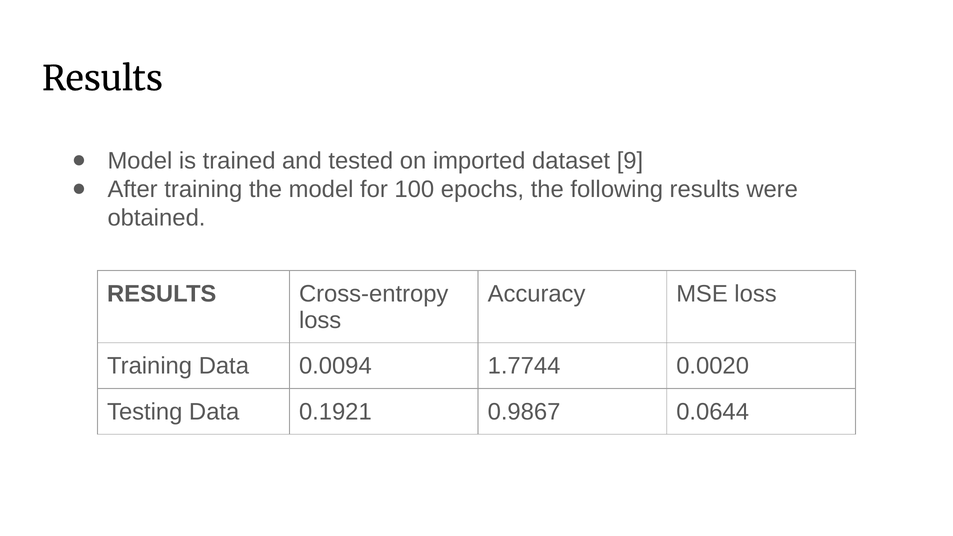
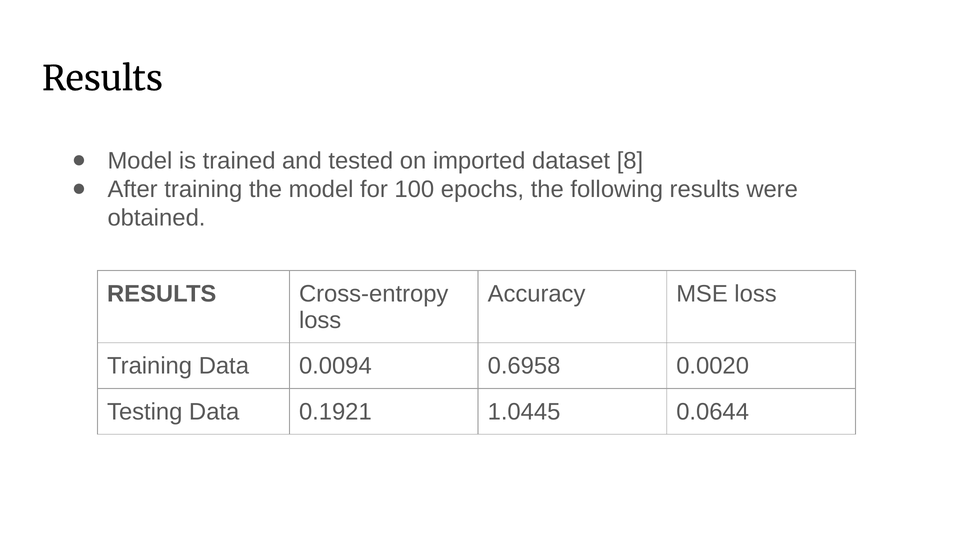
9: 9 -> 8 (630, 161)
1.7744: 1.7744 -> 0.6958 (524, 366)
0.9867: 0.9867 -> 1.0445 (524, 412)
